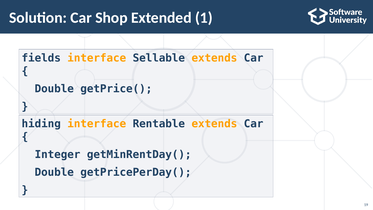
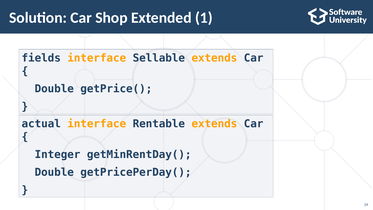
hiding: hiding -> actual (41, 124)
